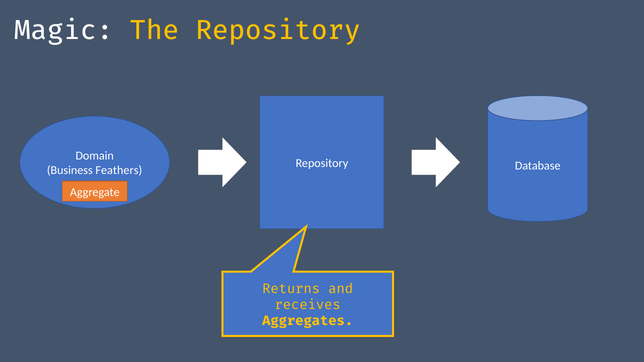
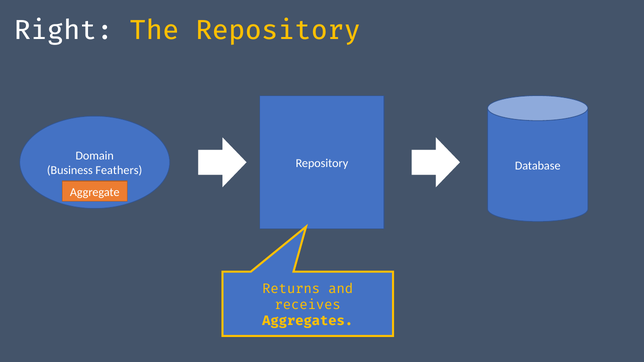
Magic: Magic -> Right (64, 30)
